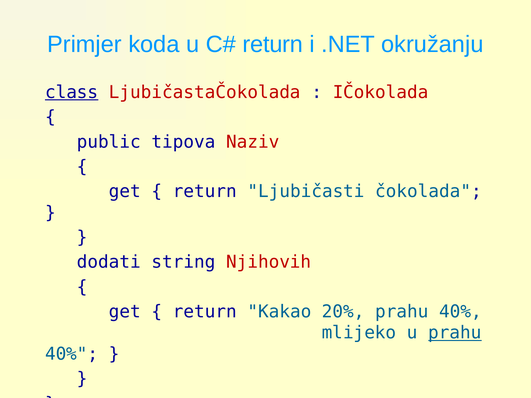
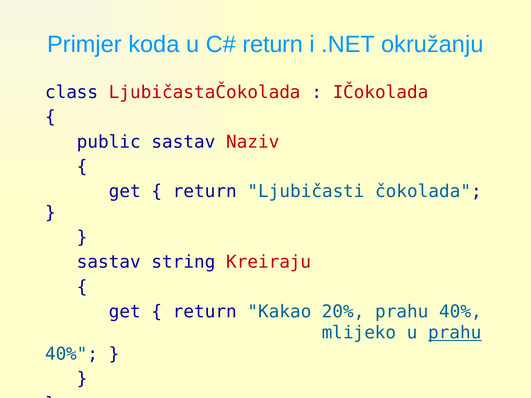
class underline: present -> none (72, 92)
public tipova: tipova -> sastav (183, 142)
dodati: dodati -> sastav (109, 262)
Njihovih: Njihovih -> Kreiraju (269, 262)
